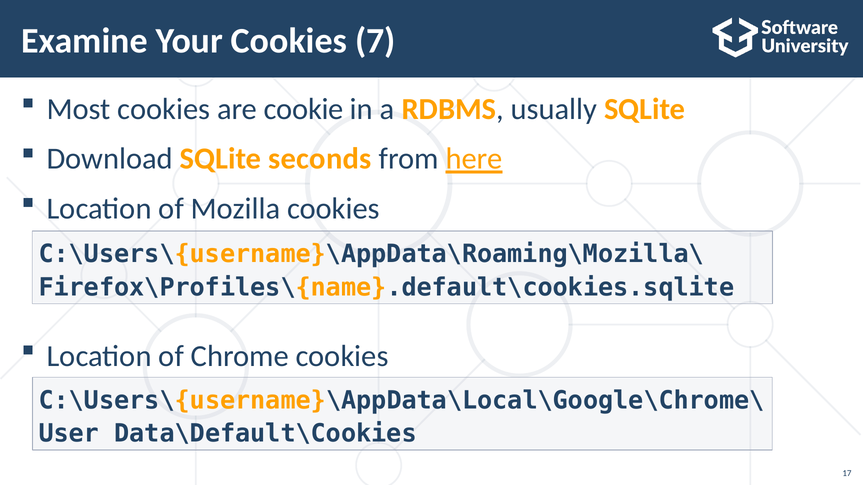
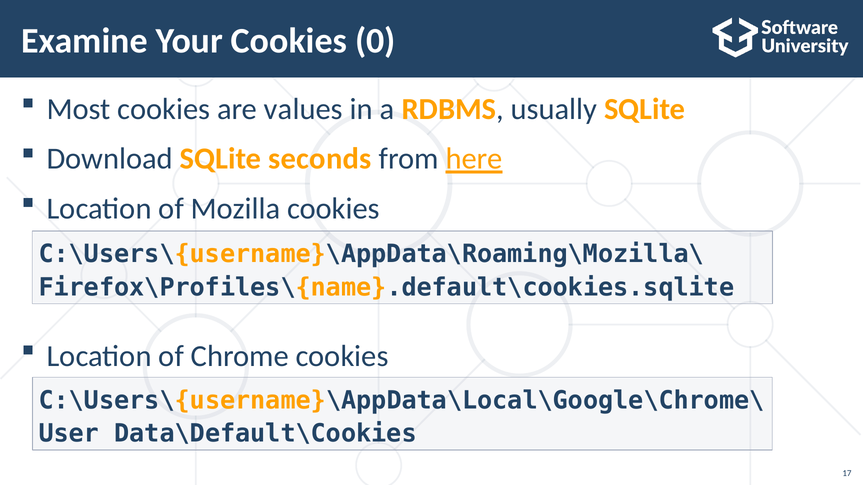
7: 7 -> 0 (375, 41)
cookie: cookie -> values (303, 109)
